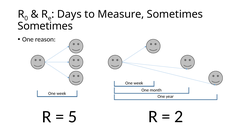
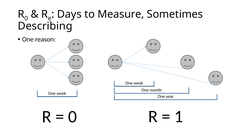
Sometimes: Sometimes -> Describing (45, 26)
5: 5 -> 0 (72, 117)
2: 2 -> 1 (179, 117)
